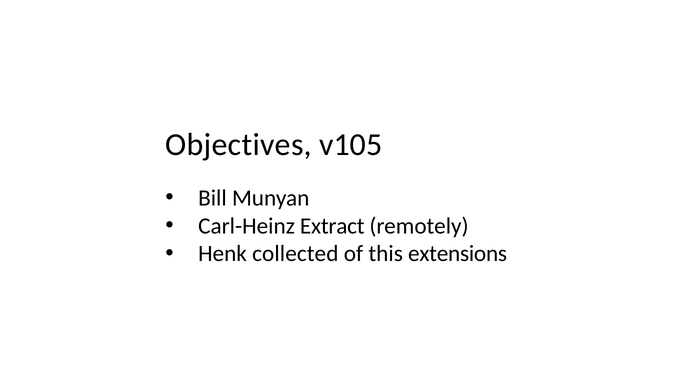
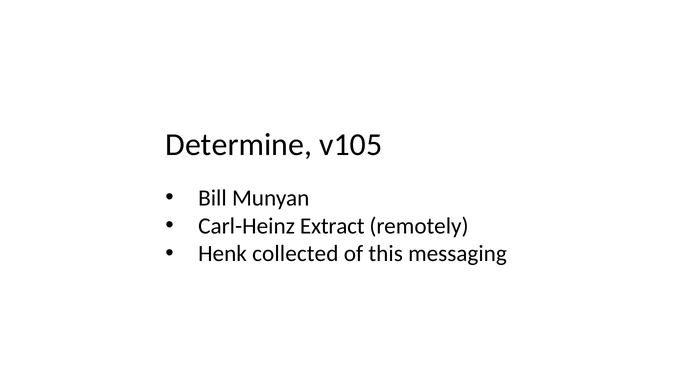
Objectives: Objectives -> Determine (239, 145)
extensions: extensions -> messaging (457, 254)
